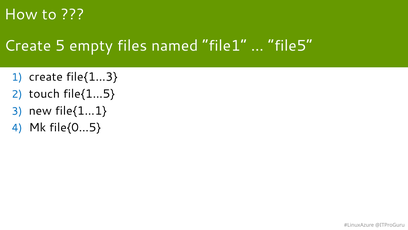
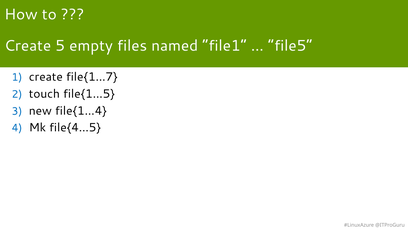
file{1...3: file{1...3 -> file{1...7 (92, 77)
file{1…1: file{1…1 -> file{1…4 (81, 111)
file{0…5: file{0…5 -> file{4…5 (75, 127)
